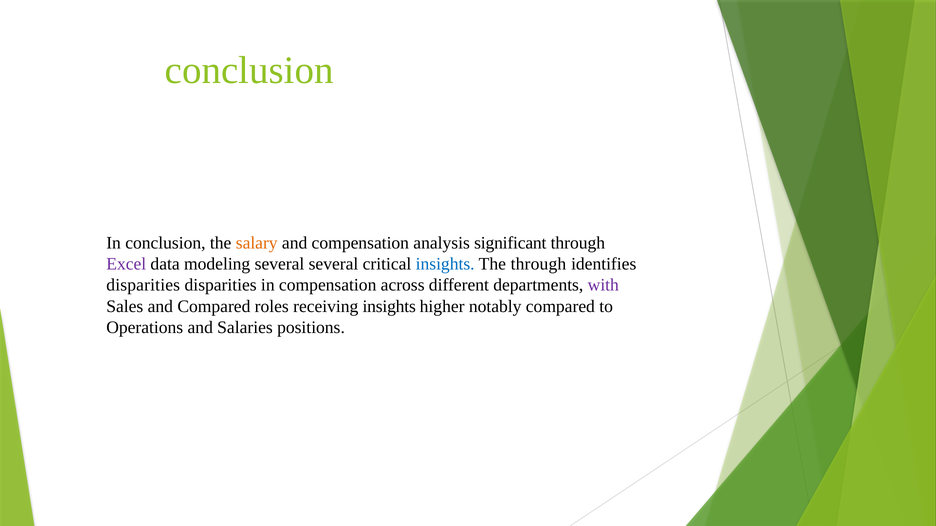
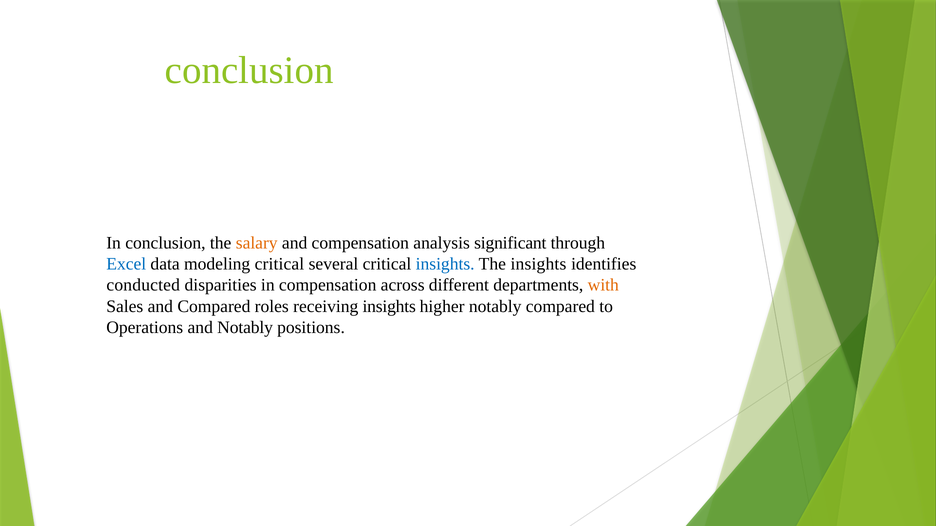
Excel colour: purple -> blue (126, 264)
modeling several: several -> critical (279, 264)
The through: through -> insights (538, 264)
disparities: disparities -> conducted (143, 285)
with colour: purple -> orange (603, 285)
and Salaries: Salaries -> Notably (245, 328)
